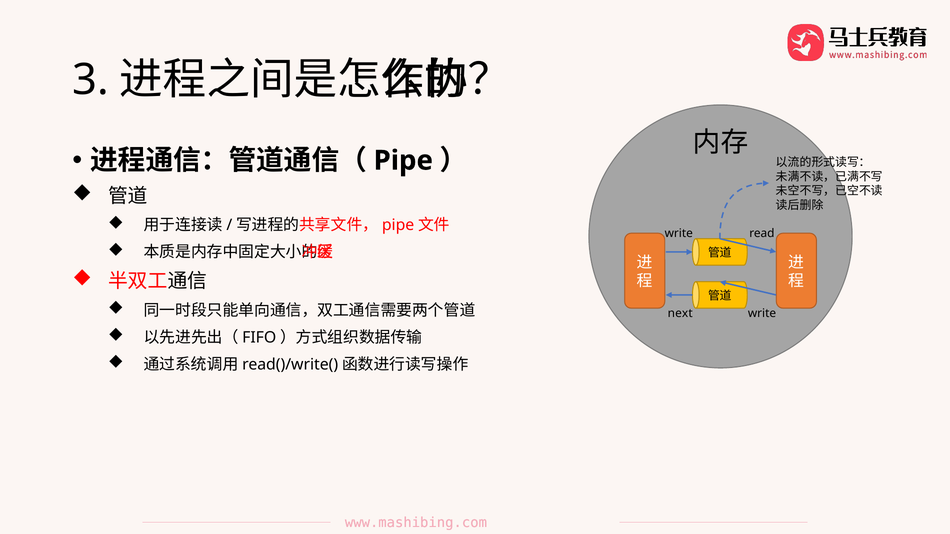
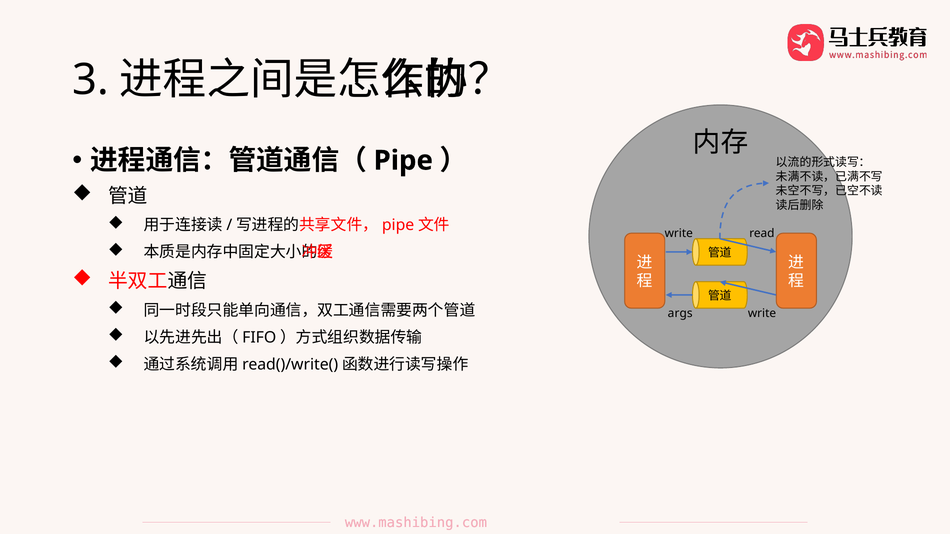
next: next -> args (680, 314)
